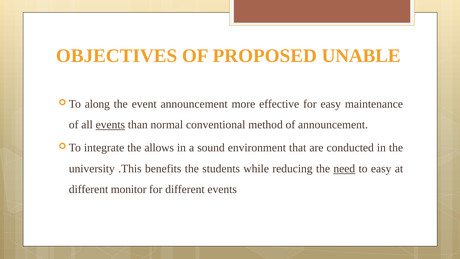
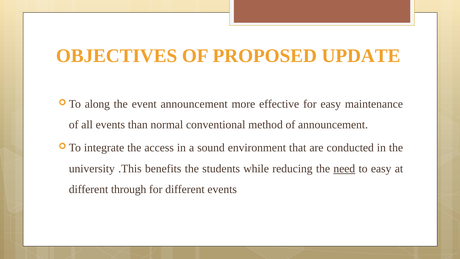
UNABLE: UNABLE -> UPDATE (361, 56)
events underline: present -> none (110, 125)
allows: allows -> access (159, 148)
monitor: monitor -> through (129, 189)
